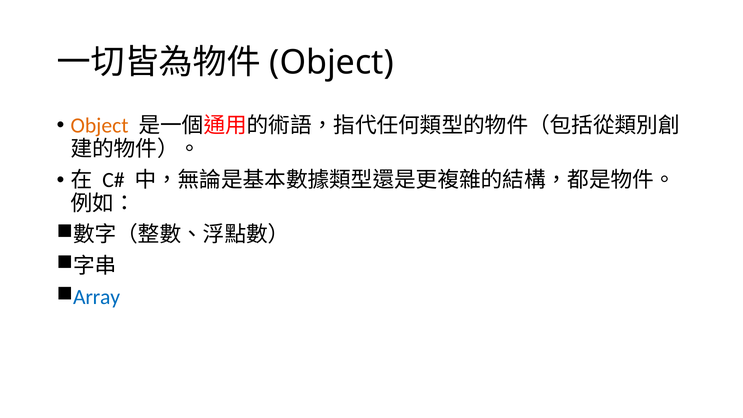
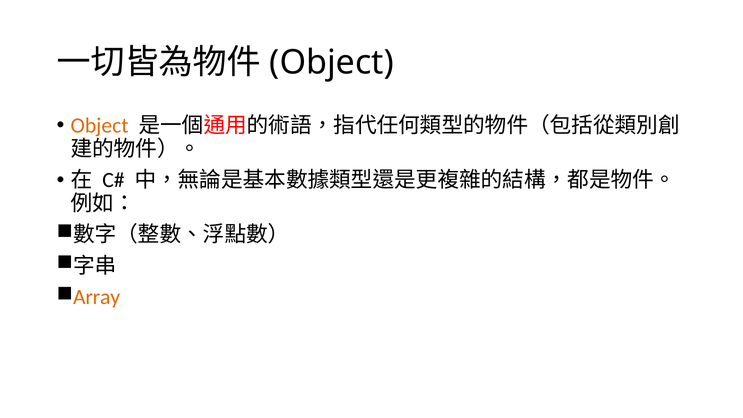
Array colour: blue -> orange (97, 297)
